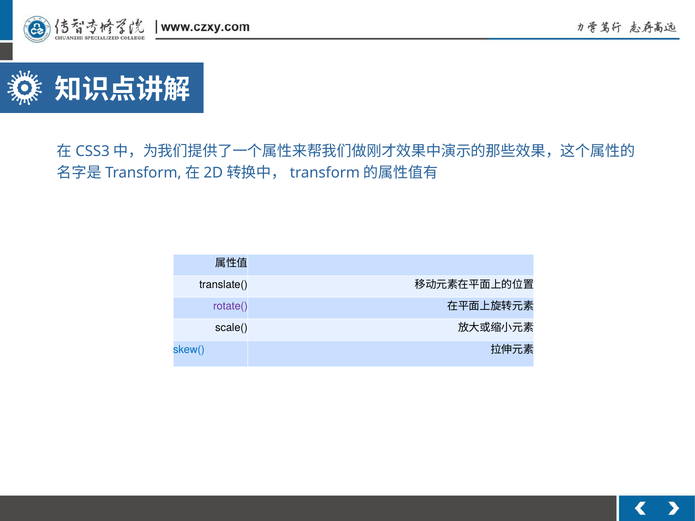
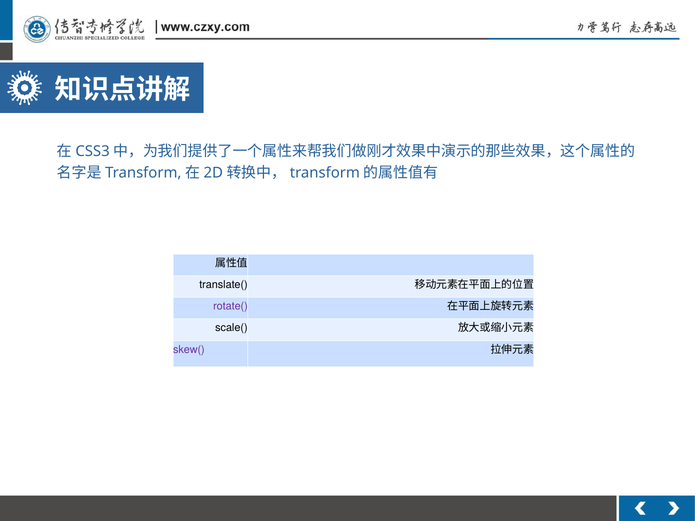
skew( colour: blue -> purple (189, 350)
